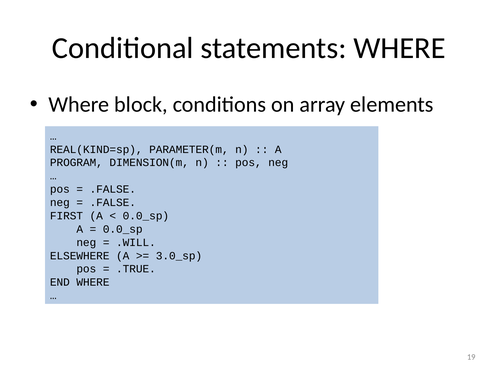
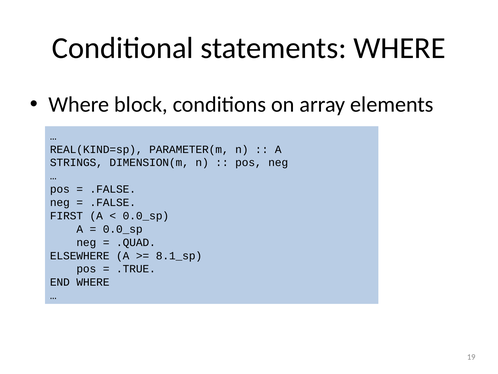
PROGRAM: PROGRAM -> STRINGS (76, 162)
.WILL: .WILL -> .QUAD (136, 242)
3.0_sp: 3.0_sp -> 8.1_sp (179, 255)
